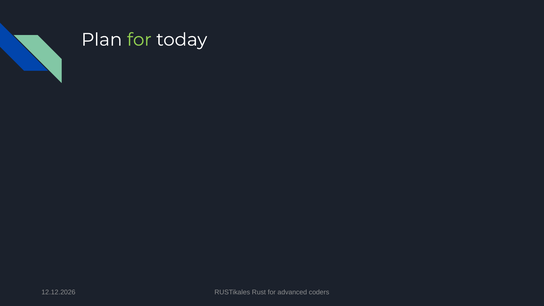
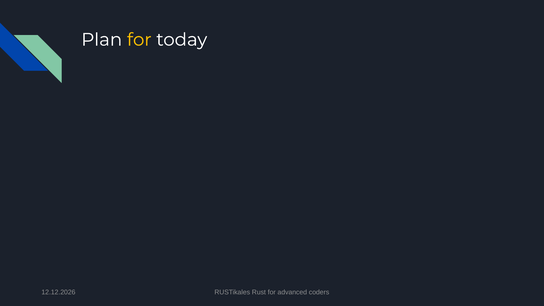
for colour: light green -> yellow (139, 40)
